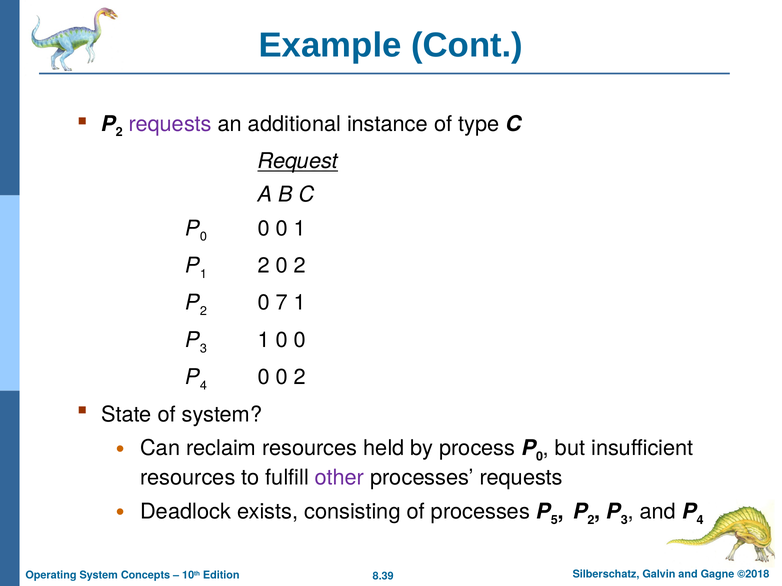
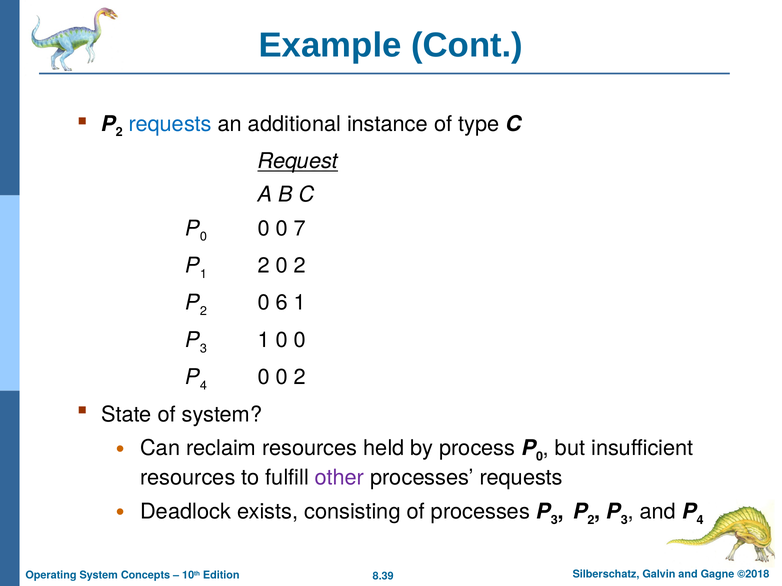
requests colour: purple -> blue (170, 124)
0 1: 1 -> 7 (300, 229)
7: 7 -> 6 (282, 303)
5: 5 -> 3 (554, 520)
